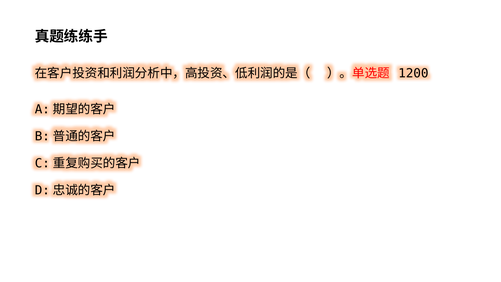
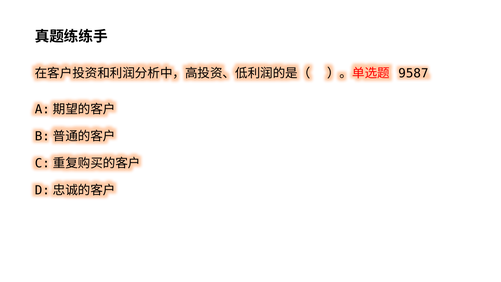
1200: 1200 -> 9587 (413, 73)
